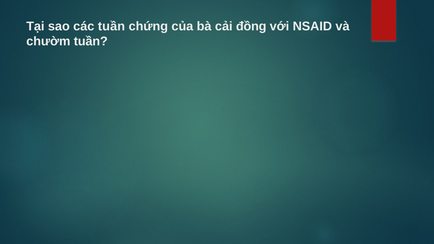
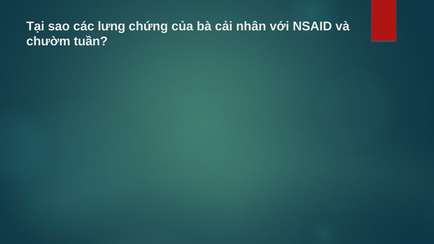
các tuần: tuần -> lưng (112, 26)
đồng: đồng -> nhân (251, 26)
